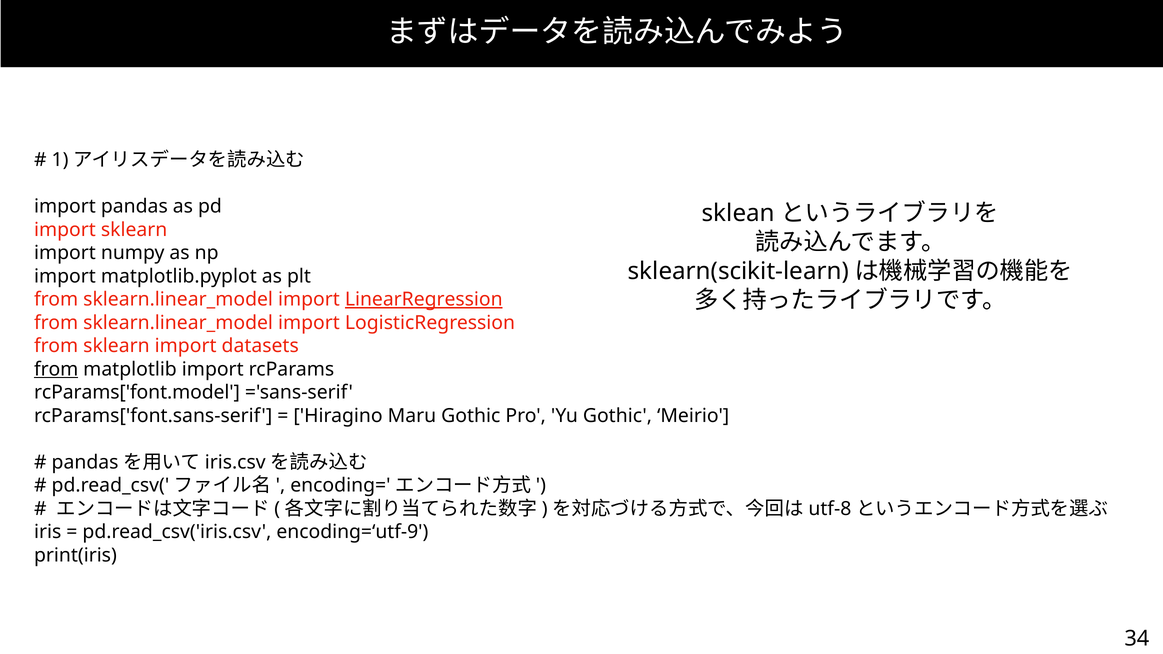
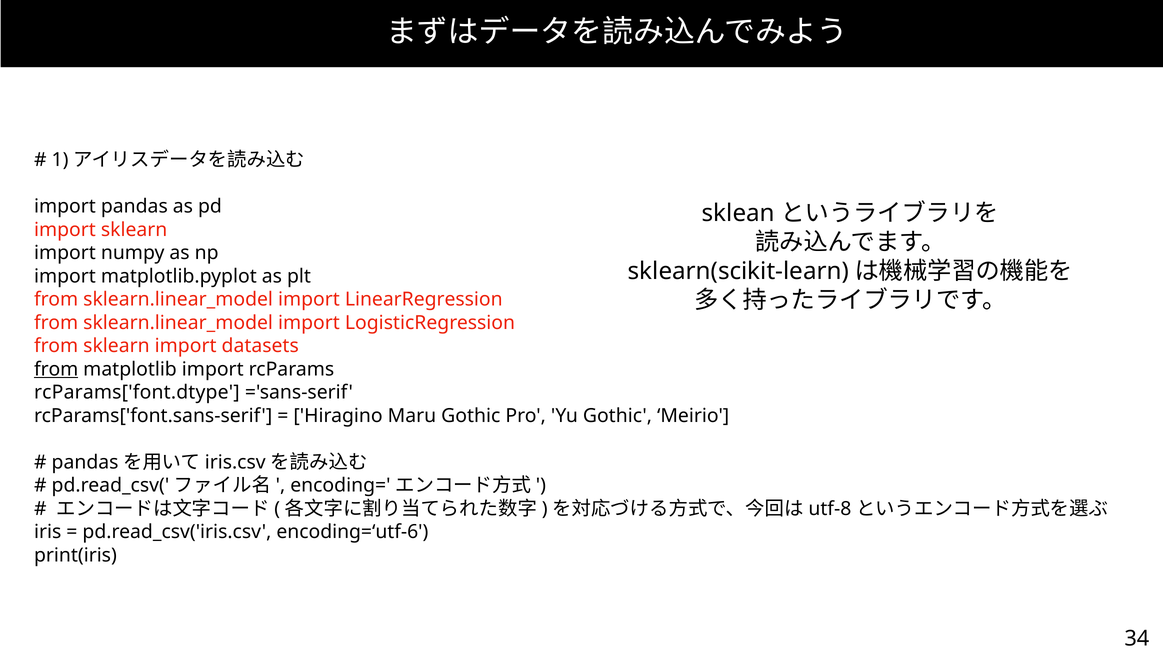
LinearRegression underline: present -> none (424, 299)
rcParams['font.model: rcParams['font.model -> rcParams['font.dtype (137, 393)
encoding=‘utf-9: encoding=‘utf-9 -> encoding=‘utf-6 (352, 532)
